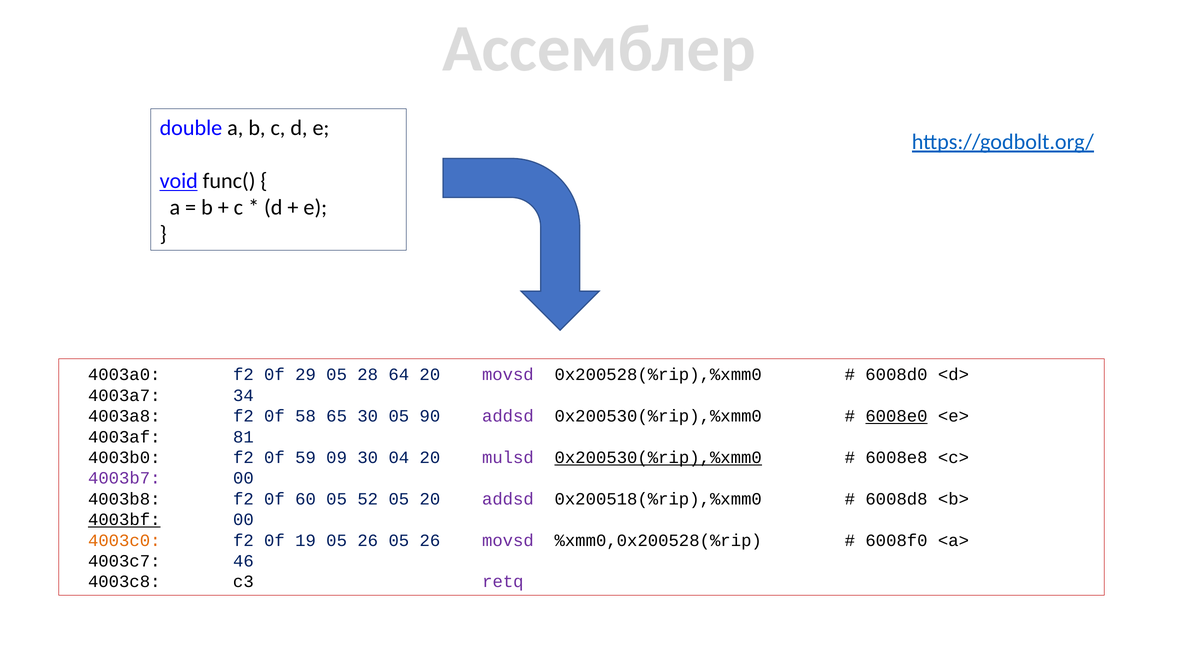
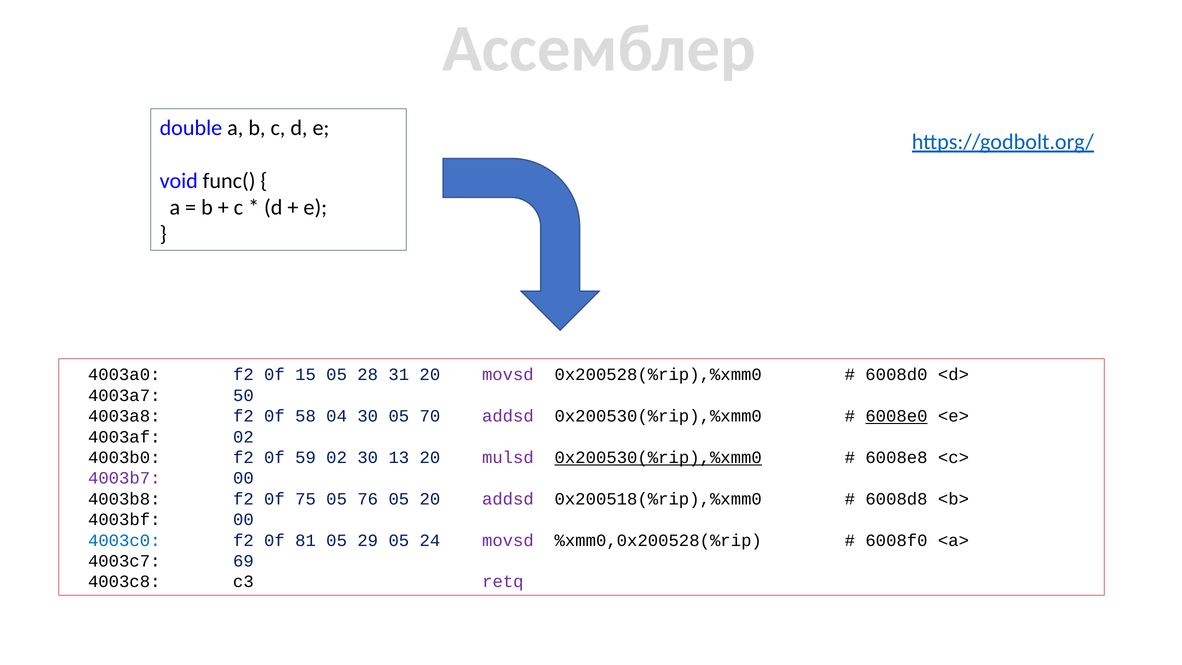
void underline: present -> none (179, 181)
29: 29 -> 15 (306, 375)
64: 64 -> 31 (399, 375)
34: 34 -> 50 (243, 395)
65: 65 -> 04 (337, 416)
90: 90 -> 70 (430, 416)
4003af 81: 81 -> 02 (243, 437)
59 09: 09 -> 02 (337, 457)
04: 04 -> 13 (399, 457)
60: 60 -> 75 (306, 499)
52: 52 -> 76 (368, 499)
4003bf underline: present -> none (124, 520)
4003c0 colour: orange -> blue (124, 540)
19: 19 -> 81 (306, 540)
26: 26 -> 29 (368, 540)
26: 26 -> 24 (430, 540)
46: 46 -> 69 (243, 561)
